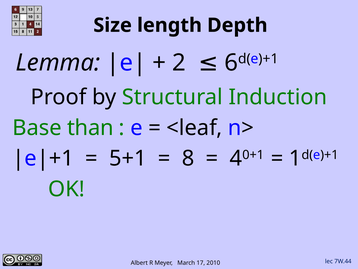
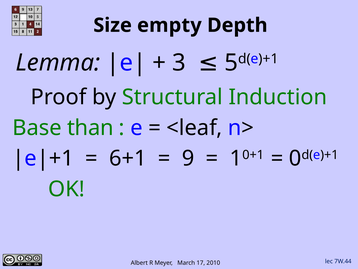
length: length -> empty (169, 25)
2: 2 -> 3 (179, 63)
6: 6 -> 5 (231, 63)
5+1: 5+1 -> 6+1 (128, 158)
8: 8 -> 9 (188, 158)
4: 4 -> 1 (236, 158)
1: 1 -> 0 (295, 158)
